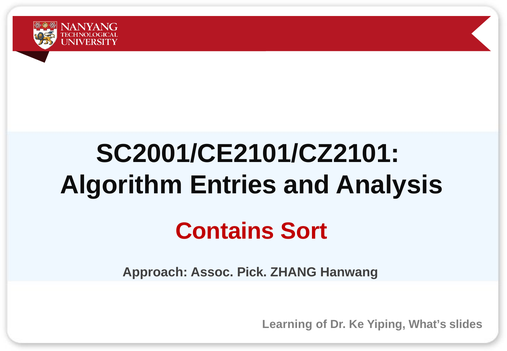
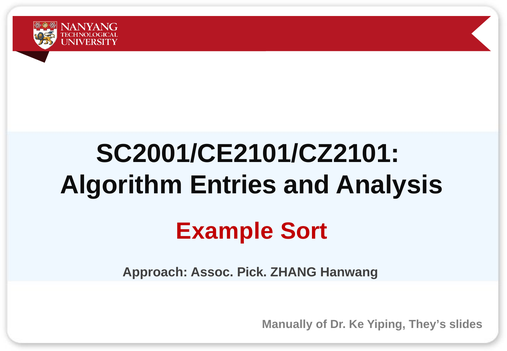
Contains: Contains -> Example (225, 231)
Learning: Learning -> Manually (287, 324)
What’s: What’s -> They’s (427, 324)
